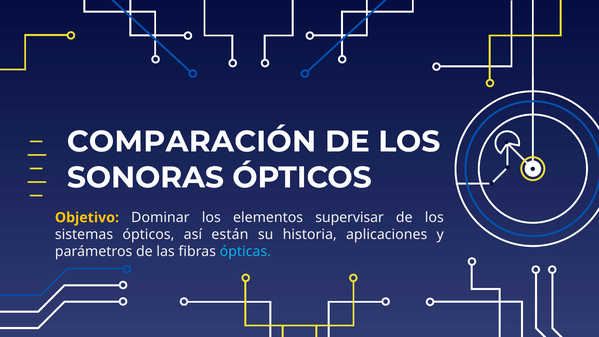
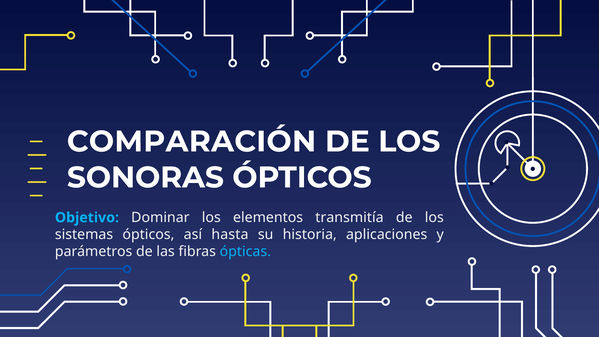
Objetivo colour: yellow -> light blue (87, 218)
supervisar: supervisar -> transmitía (349, 218)
están: están -> hasta (230, 235)
